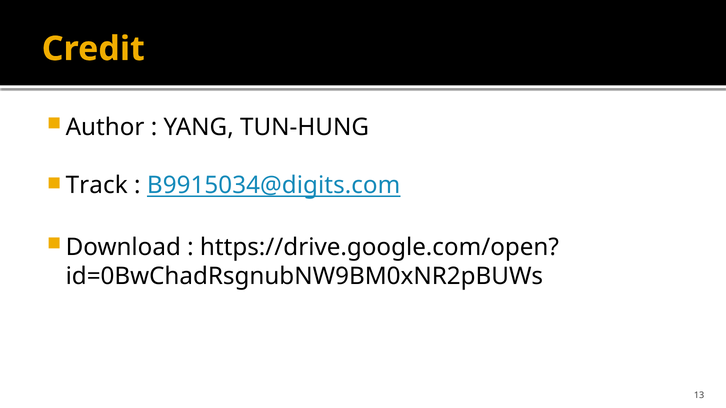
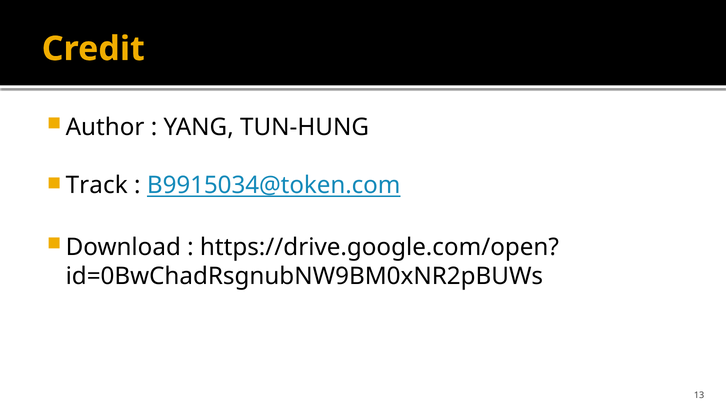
B9915034@digits.com: B9915034@digits.com -> B9915034@token.com (274, 185)
